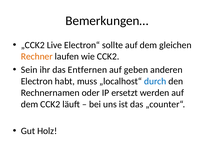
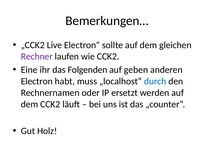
Rechner colour: orange -> purple (37, 56)
Sein: Sein -> Eine (29, 70)
Entfernen: Entfernen -> Folgenden (88, 70)
